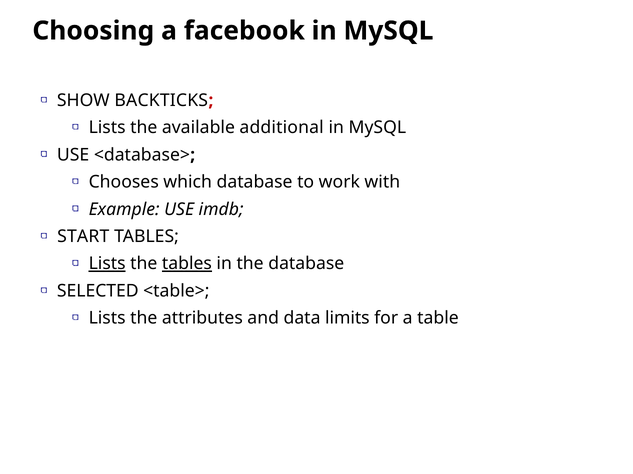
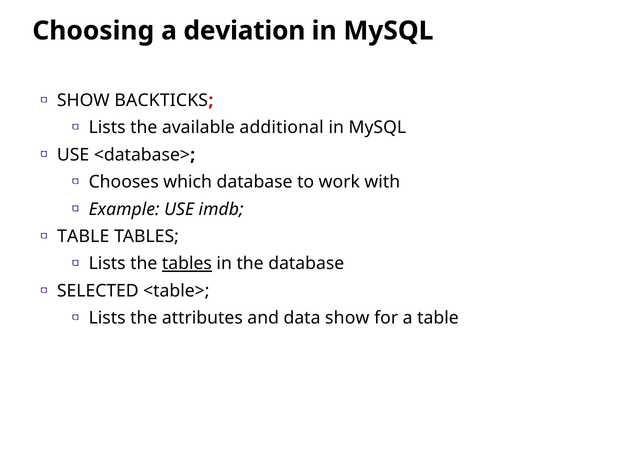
facebook: facebook -> deviation (244, 31)
START: START -> TABLE (83, 237)
Lists underline: present -> none (107, 264)
data limits: limits -> show (347, 319)
